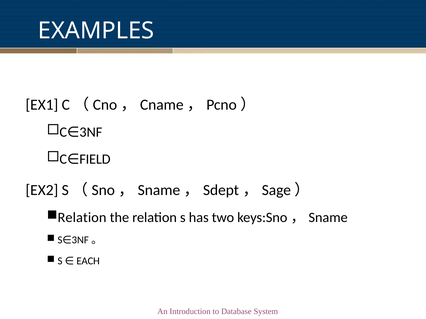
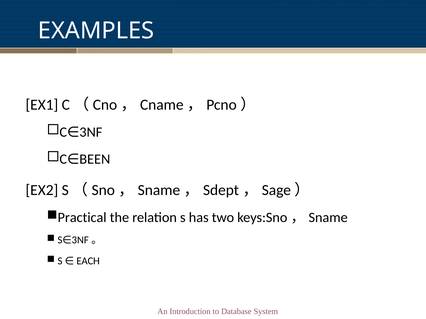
FIELD: FIELD -> BEEN (95, 159)
Relation: Relation -> Practical (82, 218)
